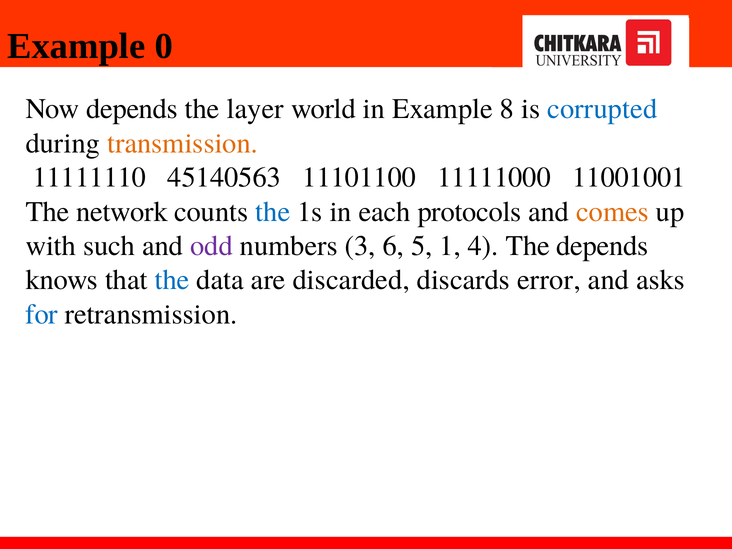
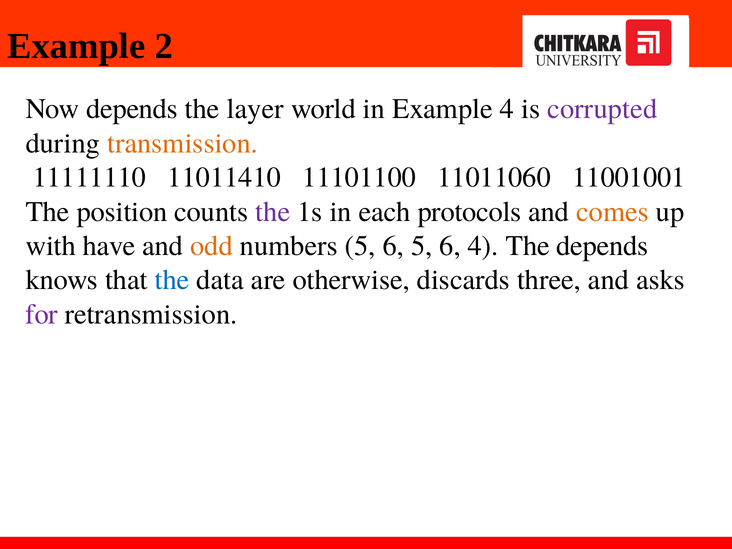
0: 0 -> 2 (164, 46)
Example 8: 8 -> 4 (507, 109)
corrupted colour: blue -> purple (602, 109)
45140563: 45140563 -> 11011410 (224, 177)
11111000: 11111000 -> 11011060 (494, 177)
network: network -> position (122, 212)
the colour: blue -> purple (273, 212)
such: such -> have (109, 246)
odd colour: purple -> orange (212, 246)
numbers 3: 3 -> 5 (360, 246)
6 5 1: 1 -> 6 (450, 246)
discarded: discarded -> otherwise (351, 280)
error: error -> three (549, 280)
for colour: blue -> purple (42, 314)
